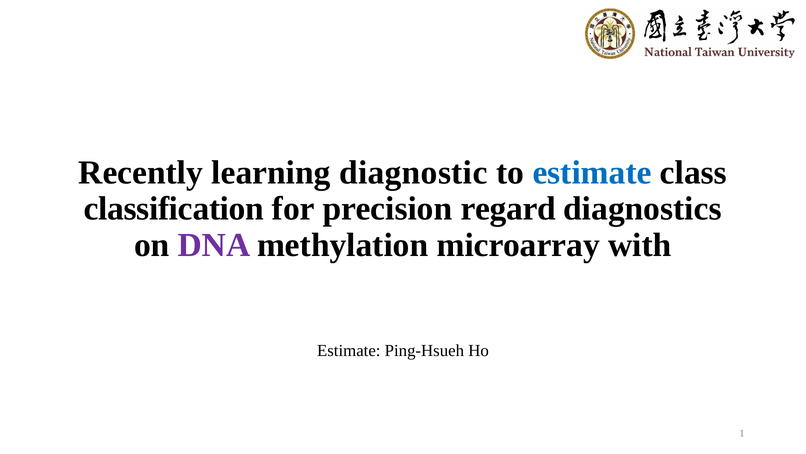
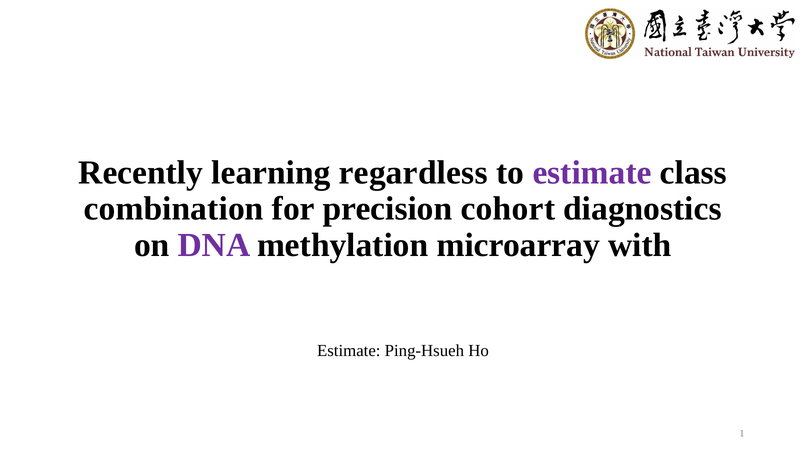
diagnostic: diagnostic -> regardless (413, 172)
estimate colour: blue -> purple (592, 172)
classification: classification -> combination (174, 209)
regard: regard -> cohort (508, 209)
